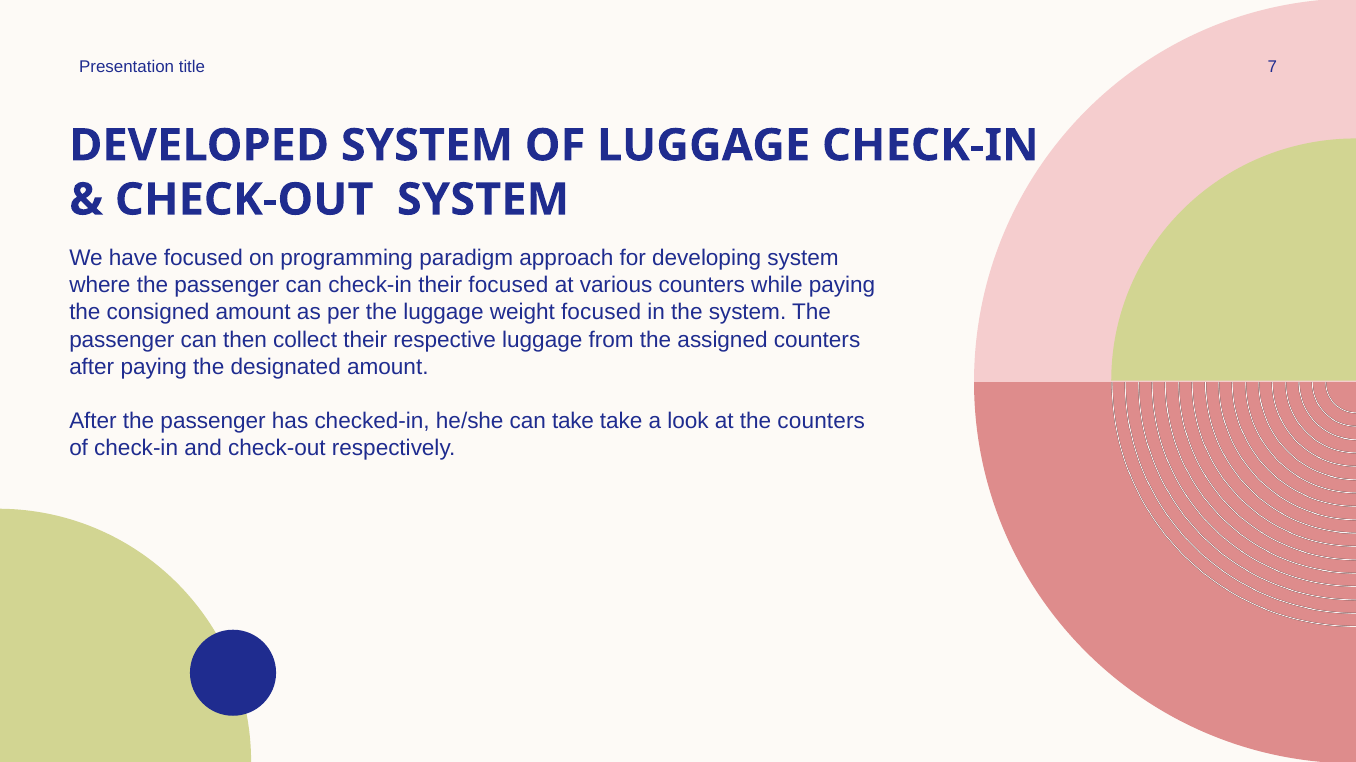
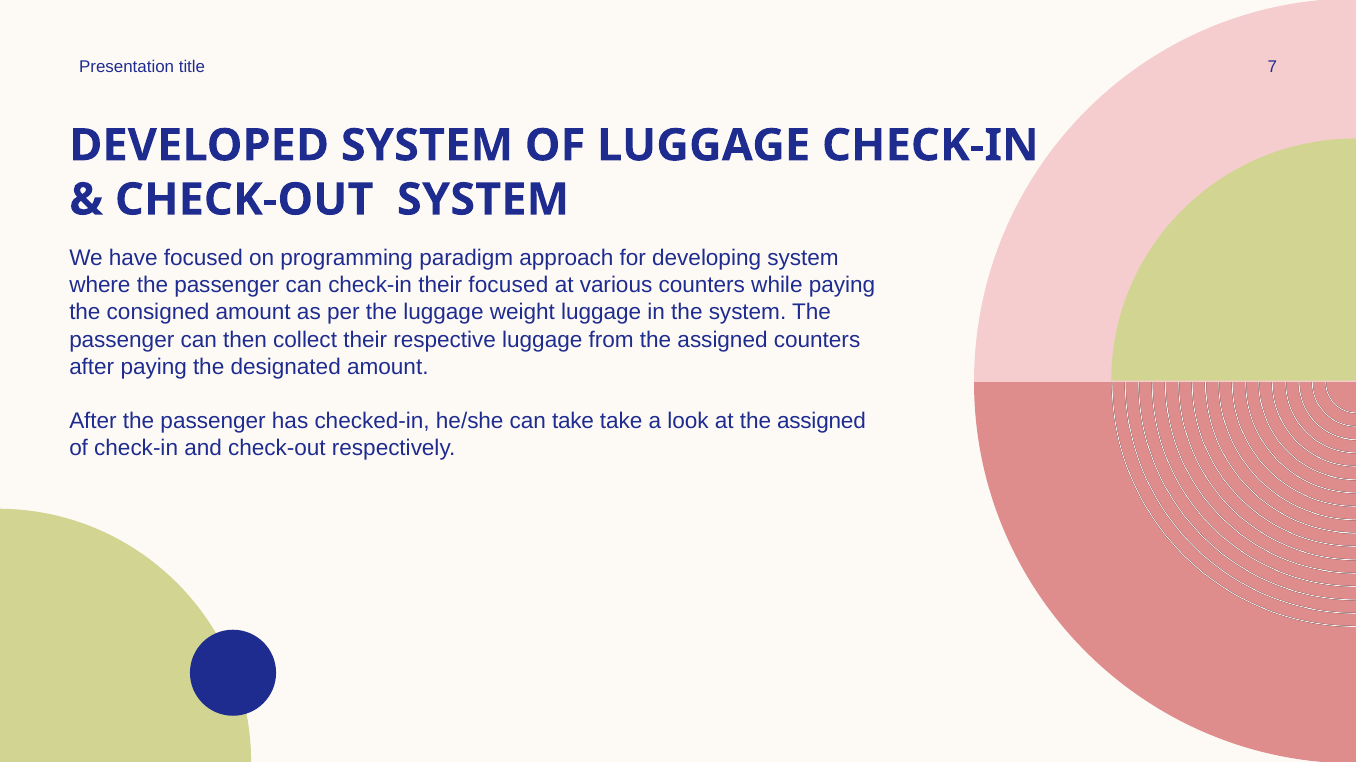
weight focused: focused -> luggage (601, 313)
at the counters: counters -> assigned (821, 421)
